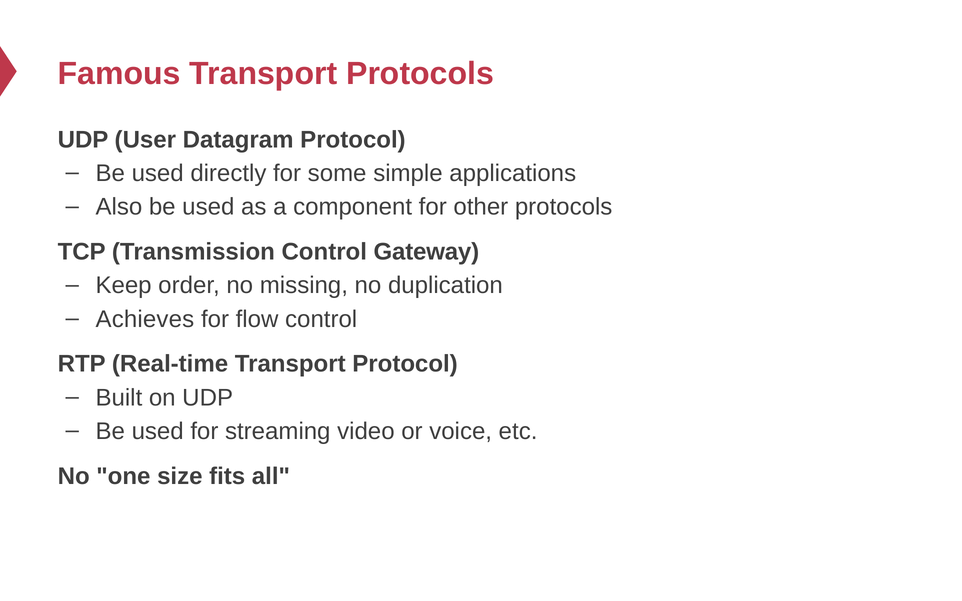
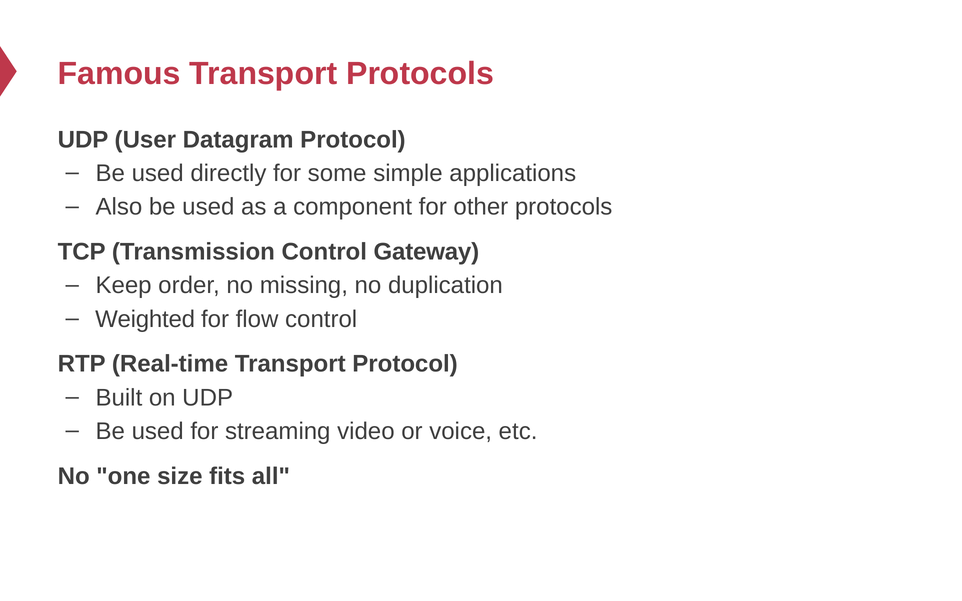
Achieves: Achieves -> Weighted (145, 319)
